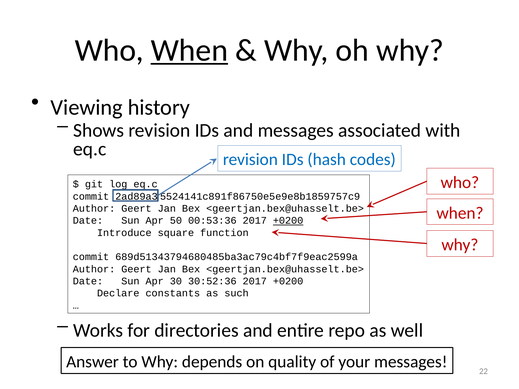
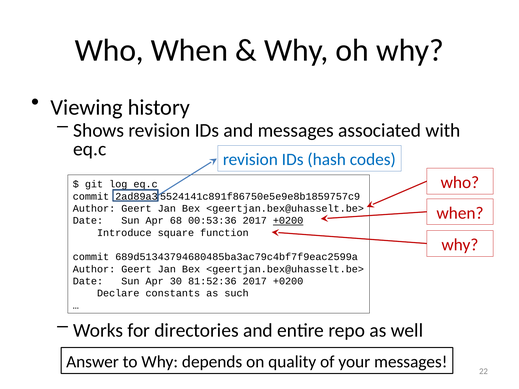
When underline: present -> none (189, 50)
50: 50 -> 68 (176, 221)
30:52:36: 30:52:36 -> 81:52:36 (212, 281)
